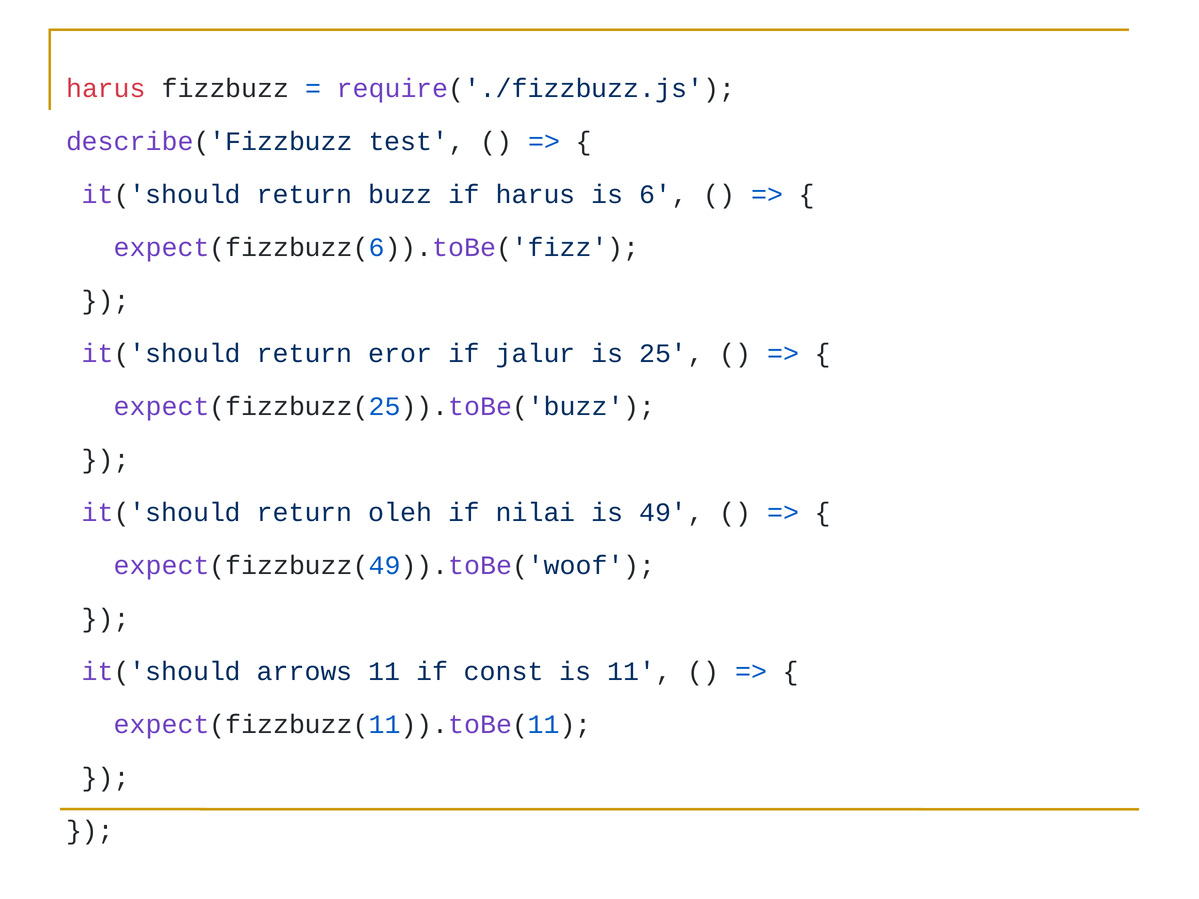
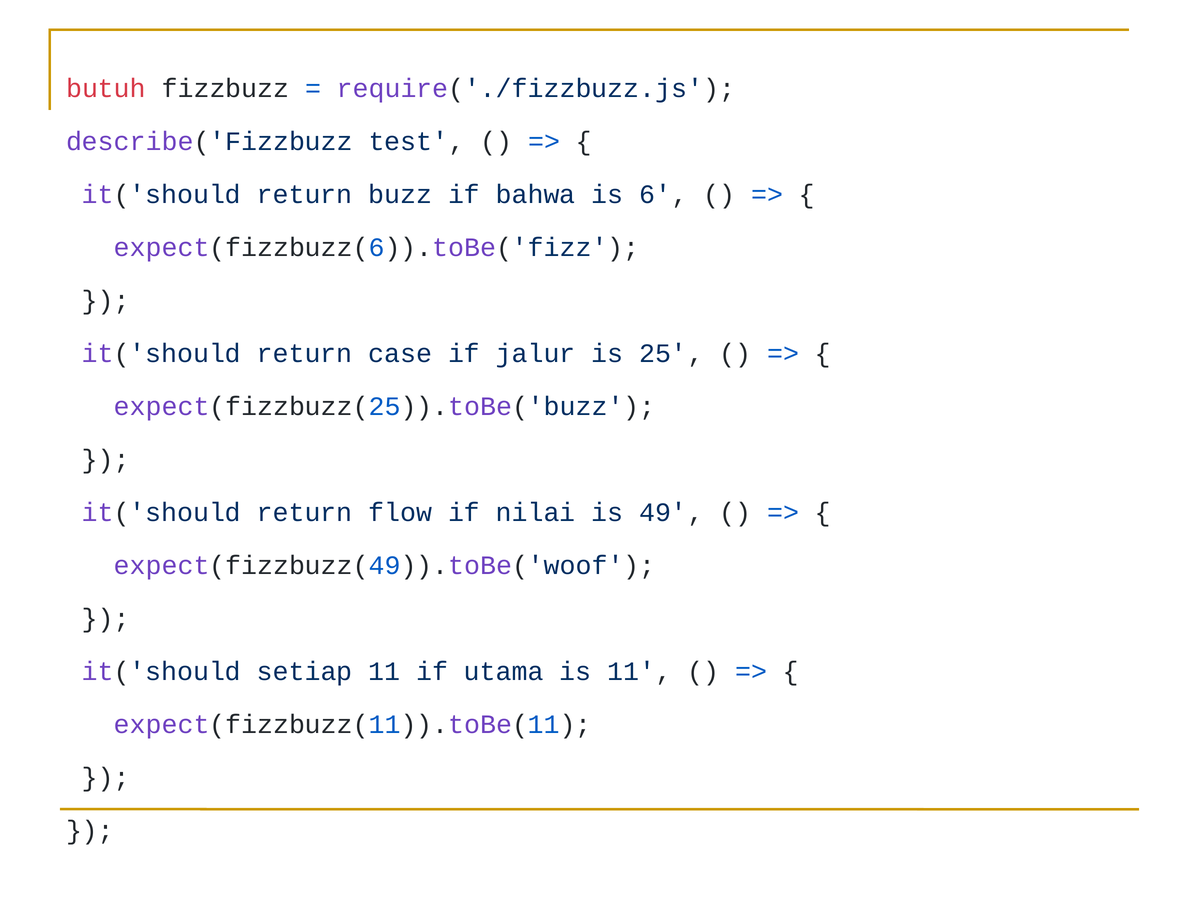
harus: harus -> butuh (106, 88)
if harus: harus -> bahwa (536, 194)
eror: eror -> case (400, 353)
oleh: oleh -> flow (400, 512)
arrows: arrows -> setiap (305, 672)
const: const -> utama (504, 672)
